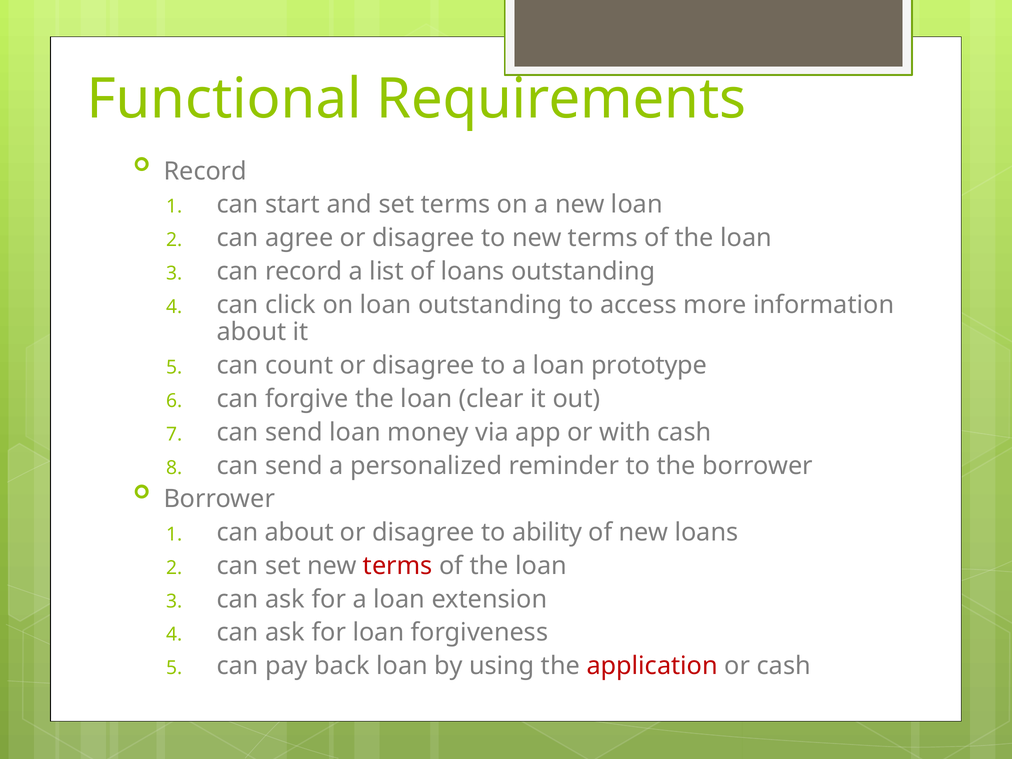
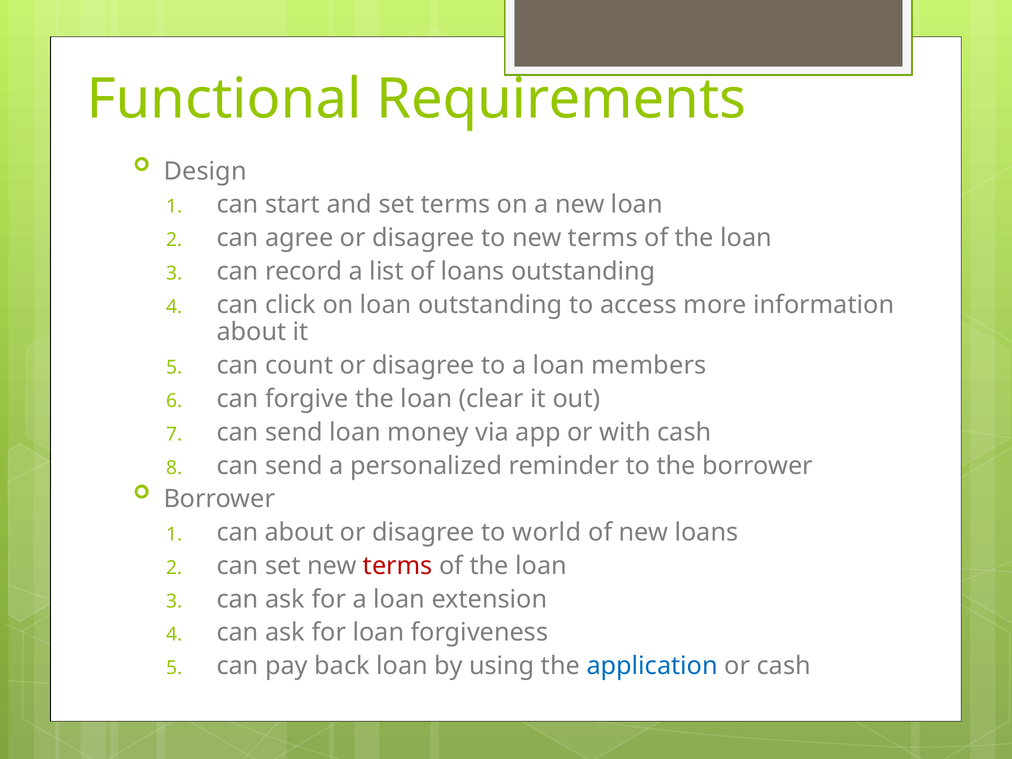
Record: Record -> Design (205, 171)
prototype: prototype -> members (649, 366)
ability: ability -> world (547, 532)
application colour: red -> blue (652, 666)
